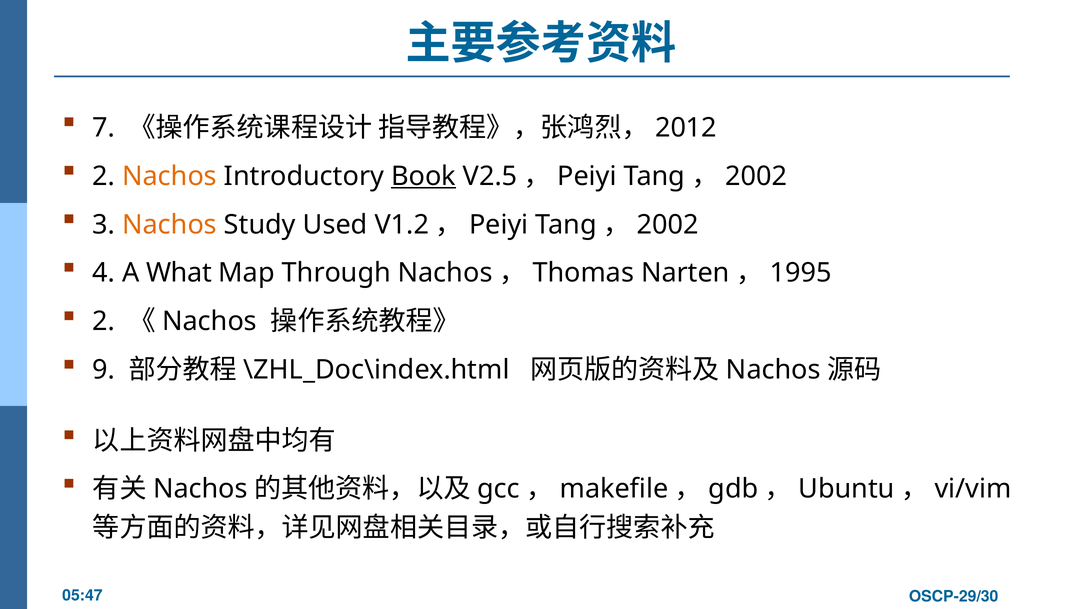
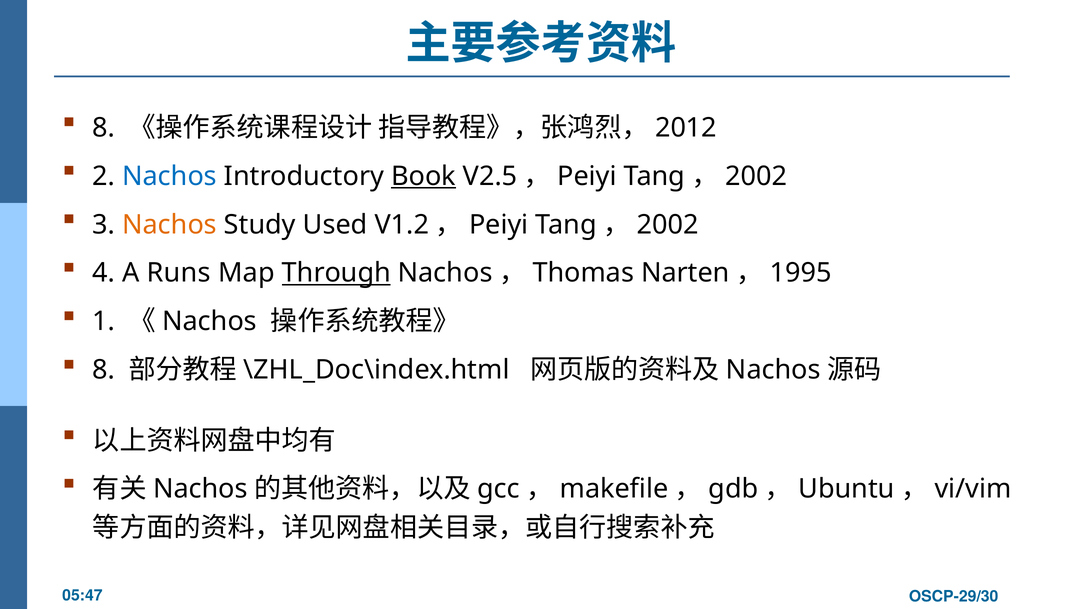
7: 7 -> 8 (104, 128)
Nachos colour: orange -> blue (170, 176)
What: What -> Runs (179, 273)
Through underline: none -> present (336, 273)
2: 2 -> 1 (104, 321)
9: 9 -> 8 (104, 370)
